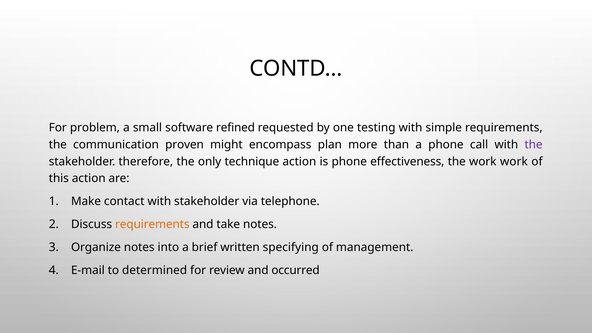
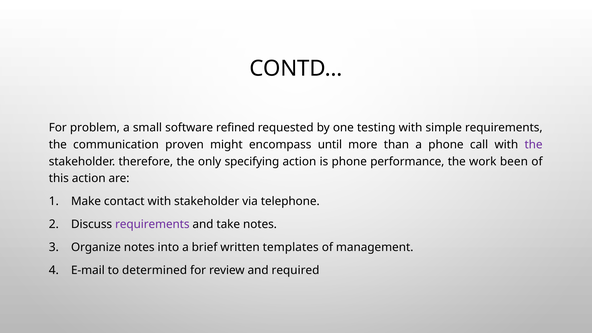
plan: plan -> until (330, 145)
technique: technique -> specifying (252, 161)
effectiveness: effectiveness -> performance (407, 161)
work work: work -> been (514, 161)
requirements colour: orange -> purple (152, 224)
specifying: specifying -> templates (291, 247)
occurred: occurred -> required (295, 270)
